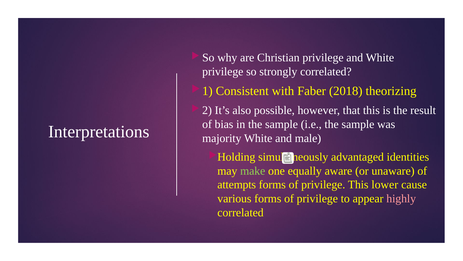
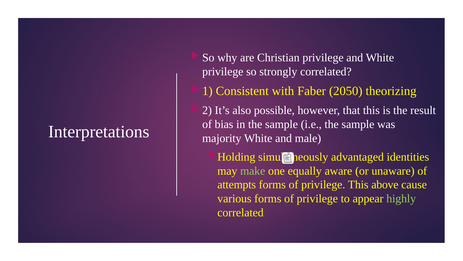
2018: 2018 -> 2050 (346, 91)
lower: lower -> above (385, 184)
highly colour: pink -> light green (401, 198)
